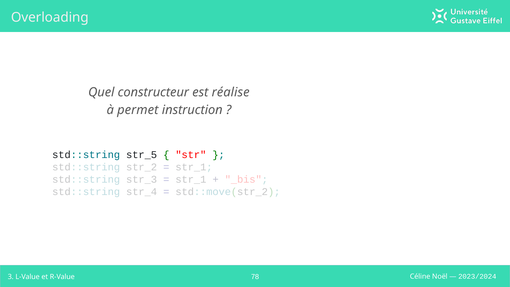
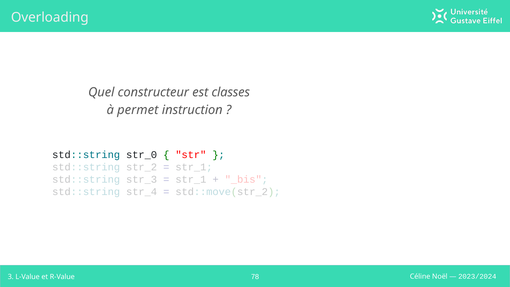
réalise: réalise -> classes (231, 92)
str_5: str_5 -> str_0 (142, 155)
